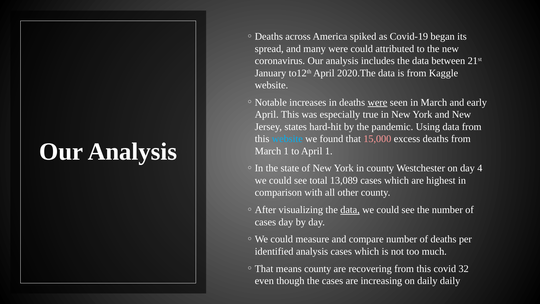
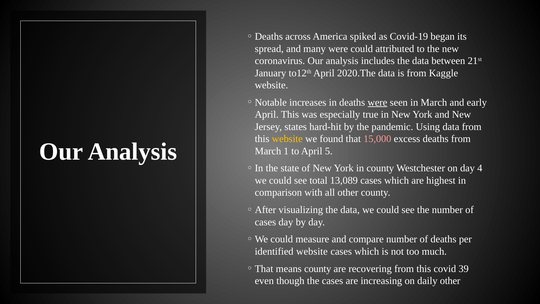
website colour: light blue -> yellow (287, 139)
April 1: 1 -> 5 (329, 151)
data underline: present -> none (350, 210)
identified analysis: analysis -> website (312, 251)
32: 32 -> 39 (464, 268)
daily daily: daily -> other (450, 281)
